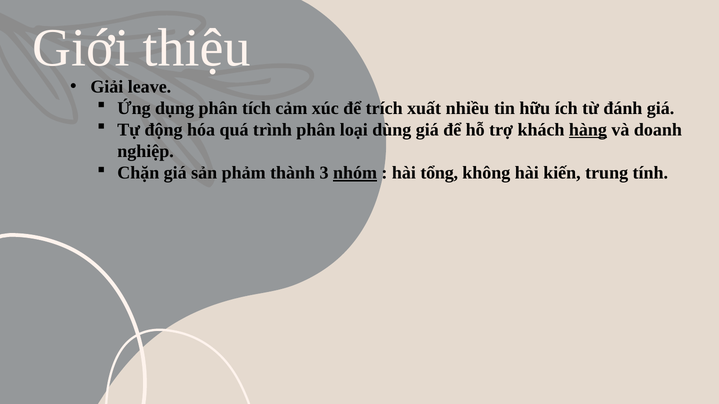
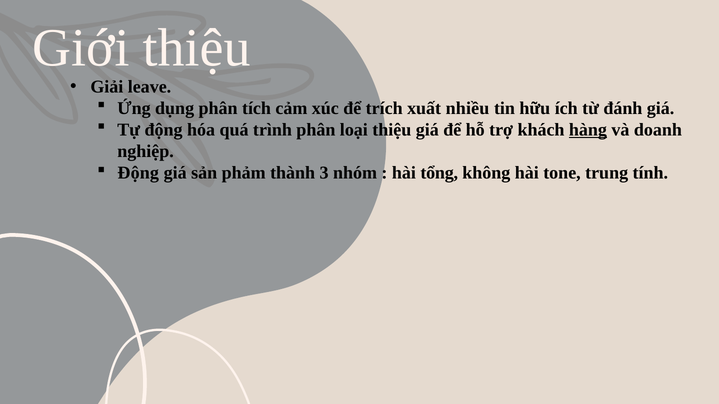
loại dùng: dùng -> thiệu (392, 130)
Chặn: Chặn -> Động (138, 173)
nhóm underline: present -> none (355, 173)
kiến: kiến -> tone (562, 173)
